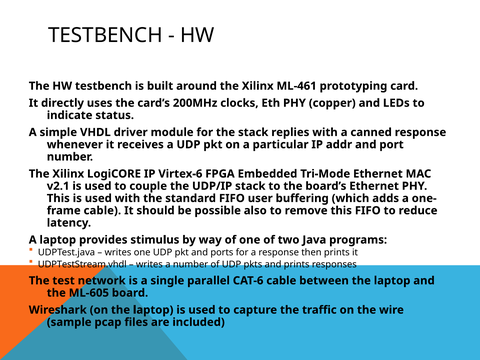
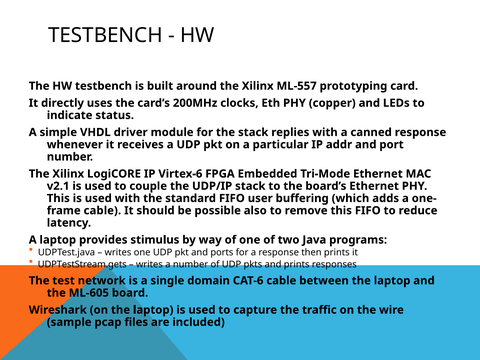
ML-461: ML-461 -> ML-557 (297, 86)
UDPTestStream.vhdl: UDPTestStream.vhdl -> UDPTestStream.gets (82, 264)
parallel: parallel -> domain (209, 281)
